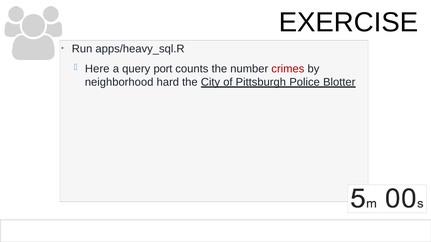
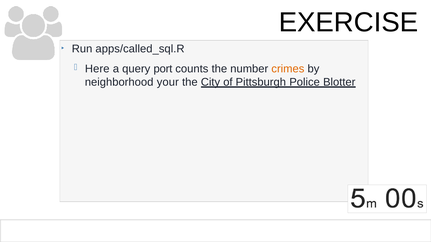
apps/heavy_sql.R: apps/heavy_sql.R -> apps/called_sql.R (140, 49)
crimes colour: red -> orange (288, 69)
hard: hard -> your (168, 82)
